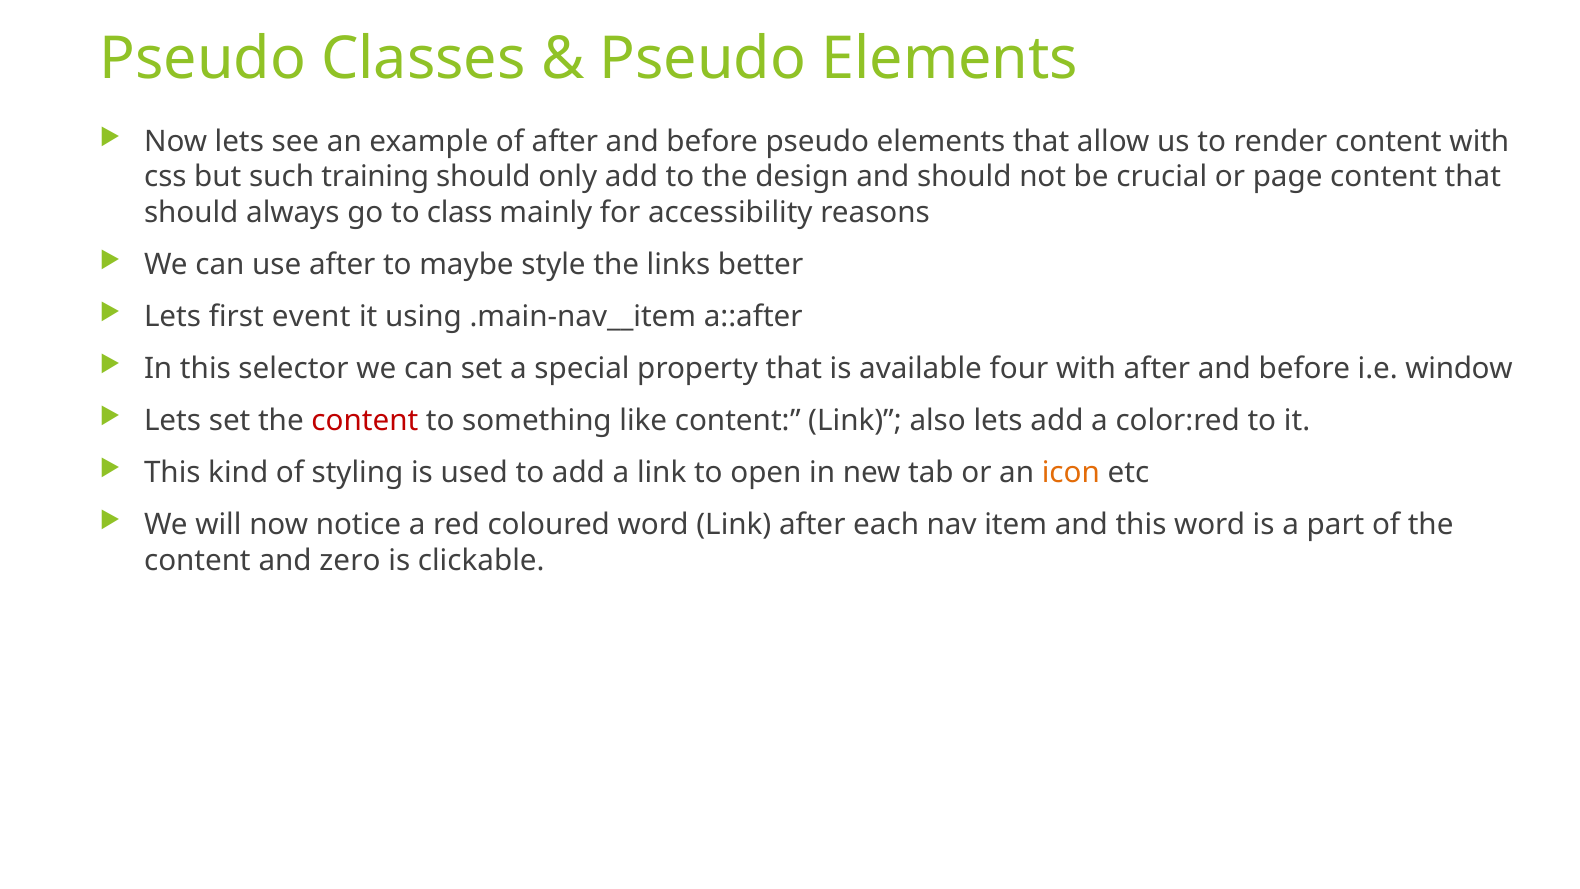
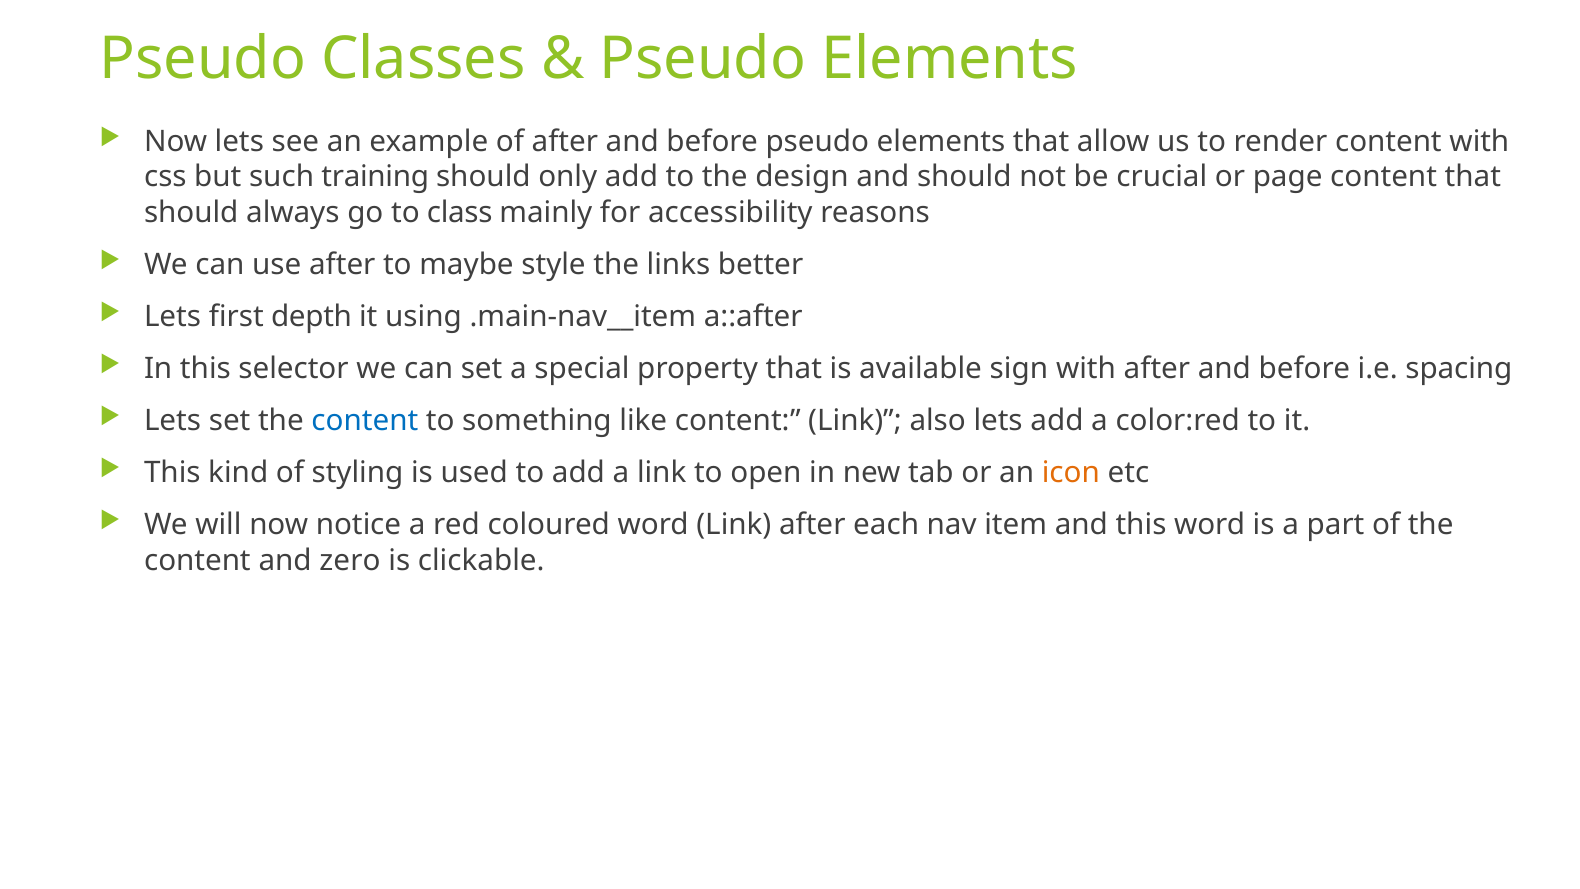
event: event -> depth (312, 317)
four: four -> sign (1019, 369)
window: window -> spacing (1459, 369)
content colour: red -> blue (365, 421)
